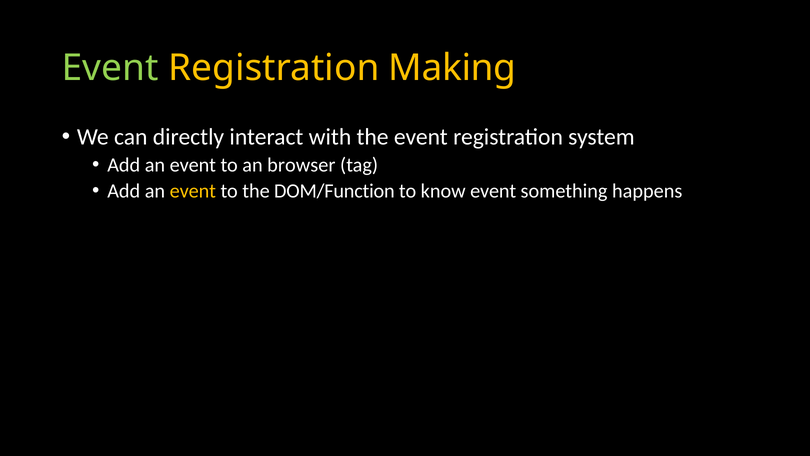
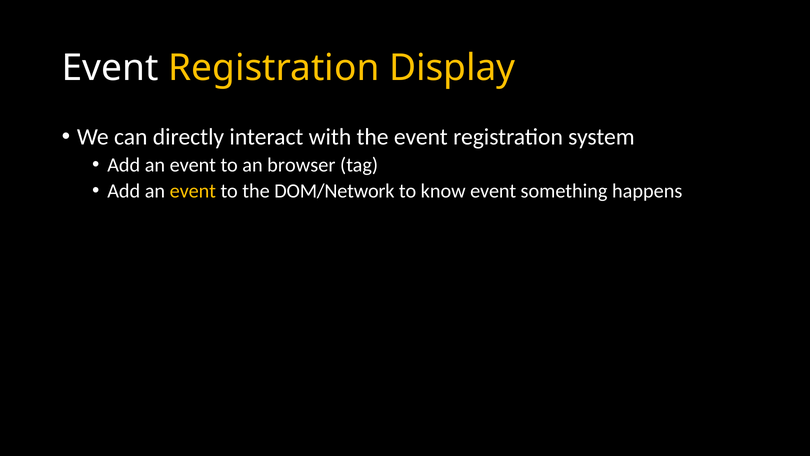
Event colour: light green -> white (110, 68)
Making: Making -> Display (452, 68)
DOM/Function: DOM/Function -> DOM/Network (334, 191)
